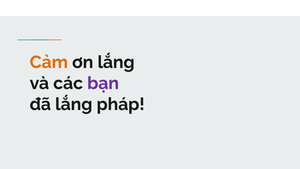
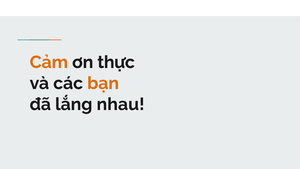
ơn lắng: lắng -> thực (116, 62)
bạn colour: purple -> orange (103, 83)
pháp: pháp -> nhau (121, 104)
